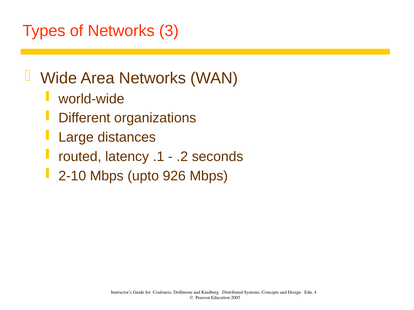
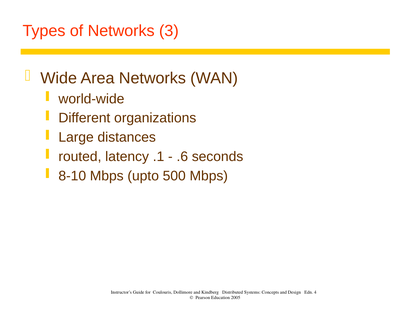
.2: .2 -> .6 (182, 157)
2-10: 2-10 -> 8-10 (72, 176)
926: 926 -> 500 (174, 176)
